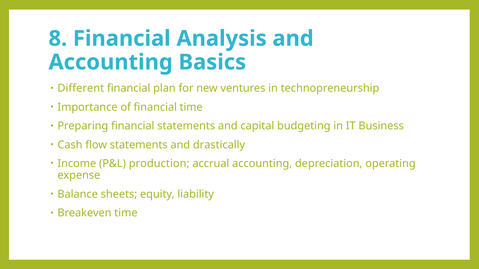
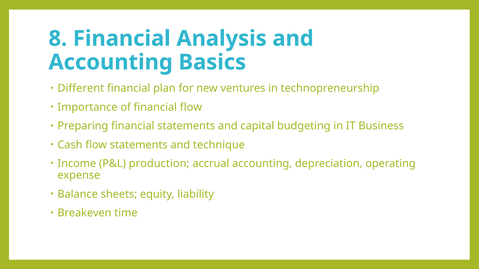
financial time: time -> flow (191, 107)
drastically: drastically -> technique (219, 145)
